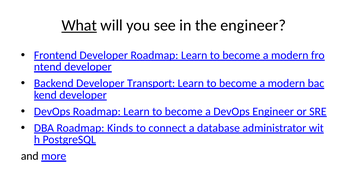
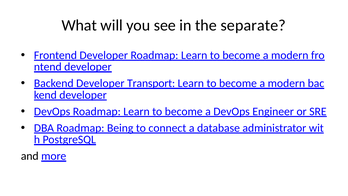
What underline: present -> none (79, 25)
the engineer: engineer -> separate (253, 25)
Kinds: Kinds -> Being (120, 128)
